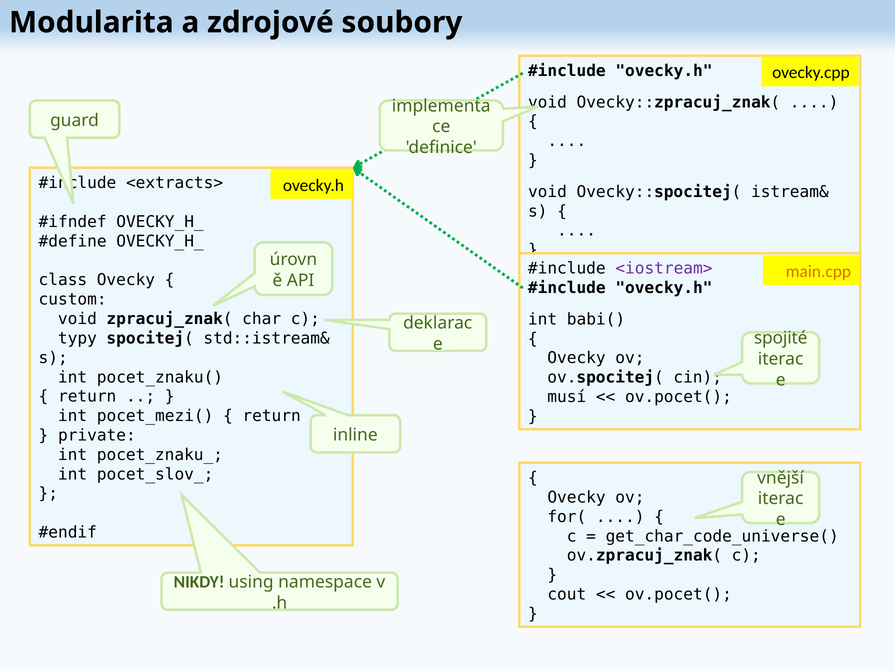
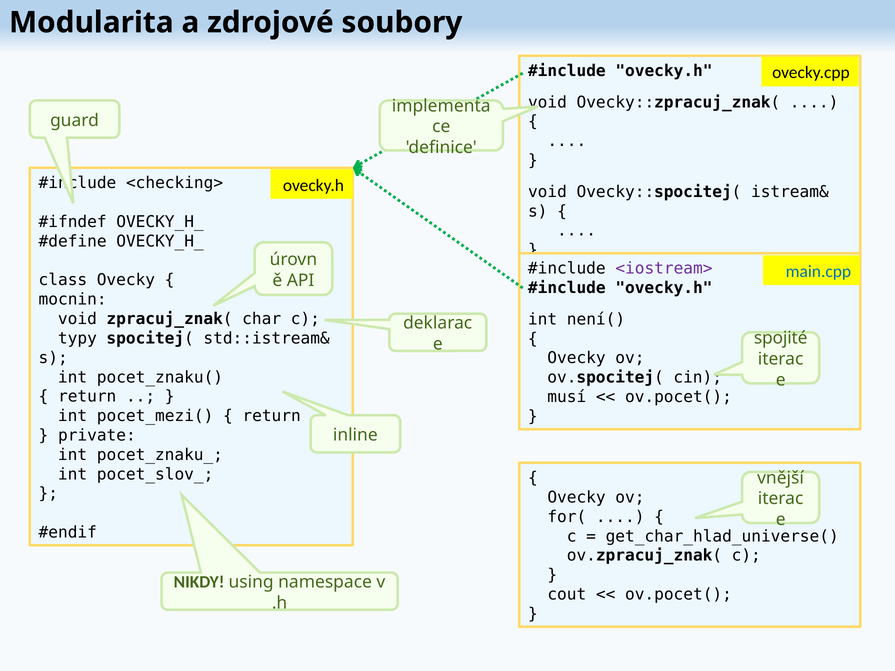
<extracts>: <extracts> -> <checking> (175, 183)
main.cpp colour: orange -> blue (818, 271)
custom: custom -> mocnin (73, 300)
babi(: babi( -> není( (596, 319)
get_char_code_universe(: get_char_code_universe( -> get_char_hlad_universe( (722, 536)
